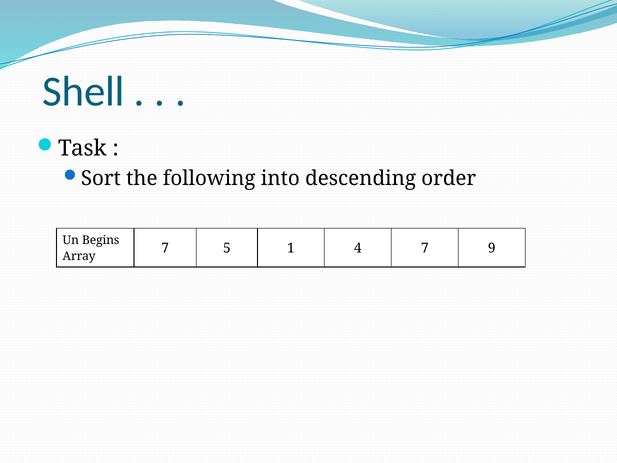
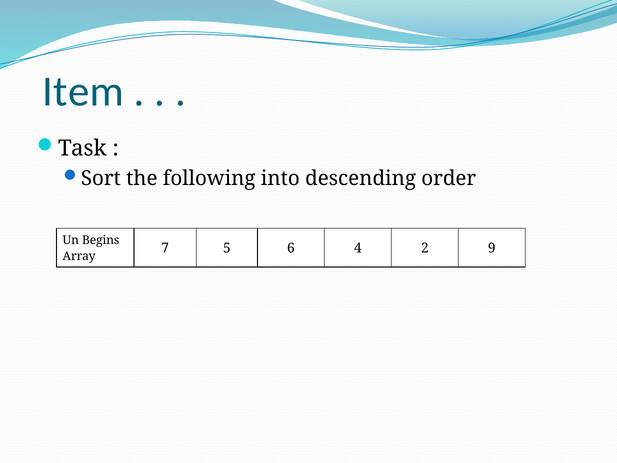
Shell: Shell -> Item (83, 91)
1: 1 -> 6 (291, 248)
4 7: 7 -> 2 (425, 248)
